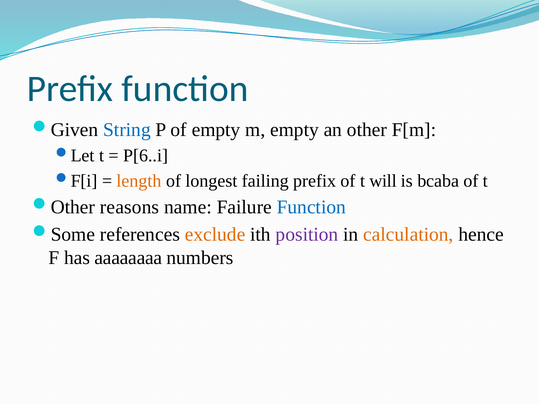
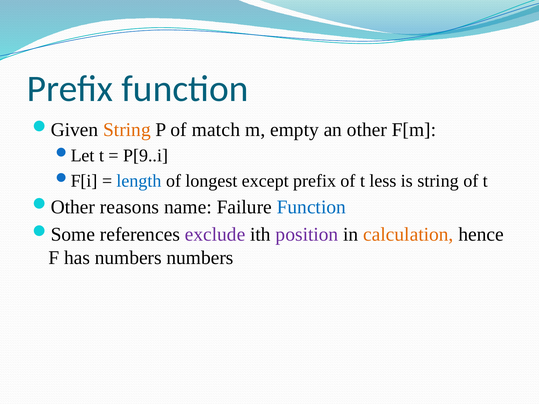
String colour: blue -> orange (127, 130)
of empty: empty -> match (216, 130)
P[6..i: P[6..i -> P[9..i (146, 156)
length colour: orange -> blue (139, 181)
failing: failing -> except (265, 181)
will: will -> less (383, 181)
is bcaba: bcaba -> string (438, 181)
exclude colour: orange -> purple (215, 235)
has aaaaaaaa: aaaaaaaa -> numbers (128, 258)
